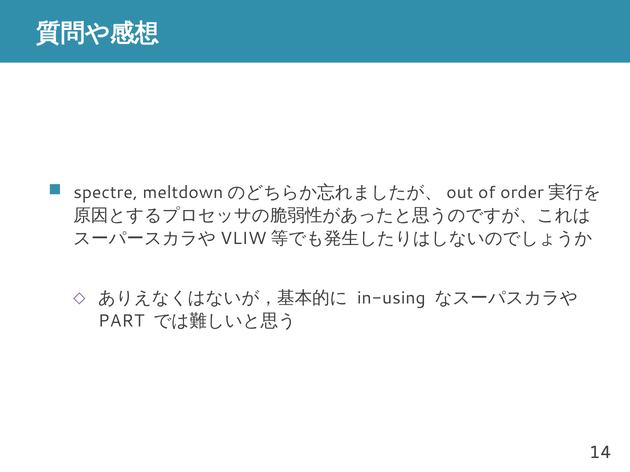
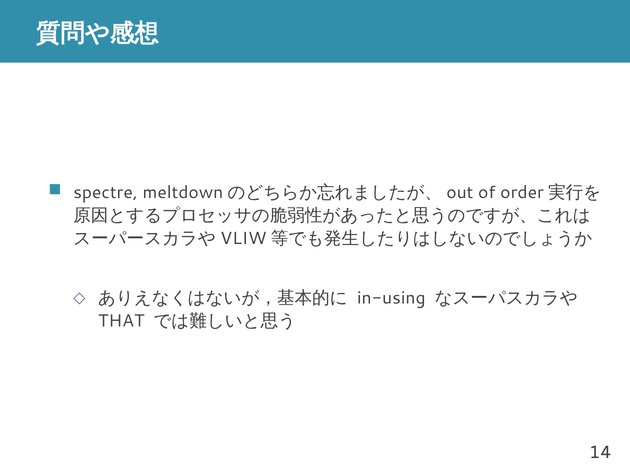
PART: PART -> THAT (121, 321)
